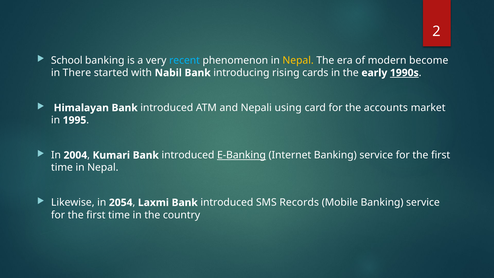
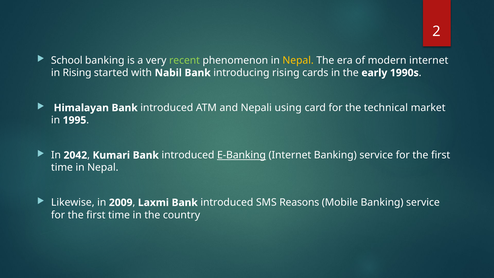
recent colour: light blue -> light green (184, 60)
modern become: become -> internet (429, 60)
in There: There -> Rising (77, 73)
1990s underline: present -> none (404, 73)
accounts: accounts -> technical (386, 108)
2004: 2004 -> 2042 (75, 155)
2054: 2054 -> 2009 (121, 203)
Records: Records -> Reasons (299, 203)
